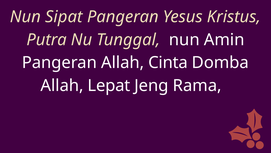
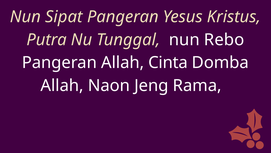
Amin: Amin -> Rebo (224, 40)
Lepat: Lepat -> Naon (109, 85)
